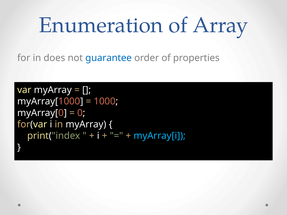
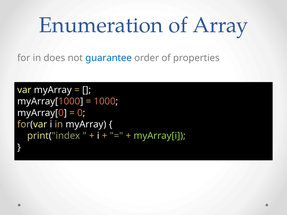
myArray[i colour: light blue -> light green (160, 136)
